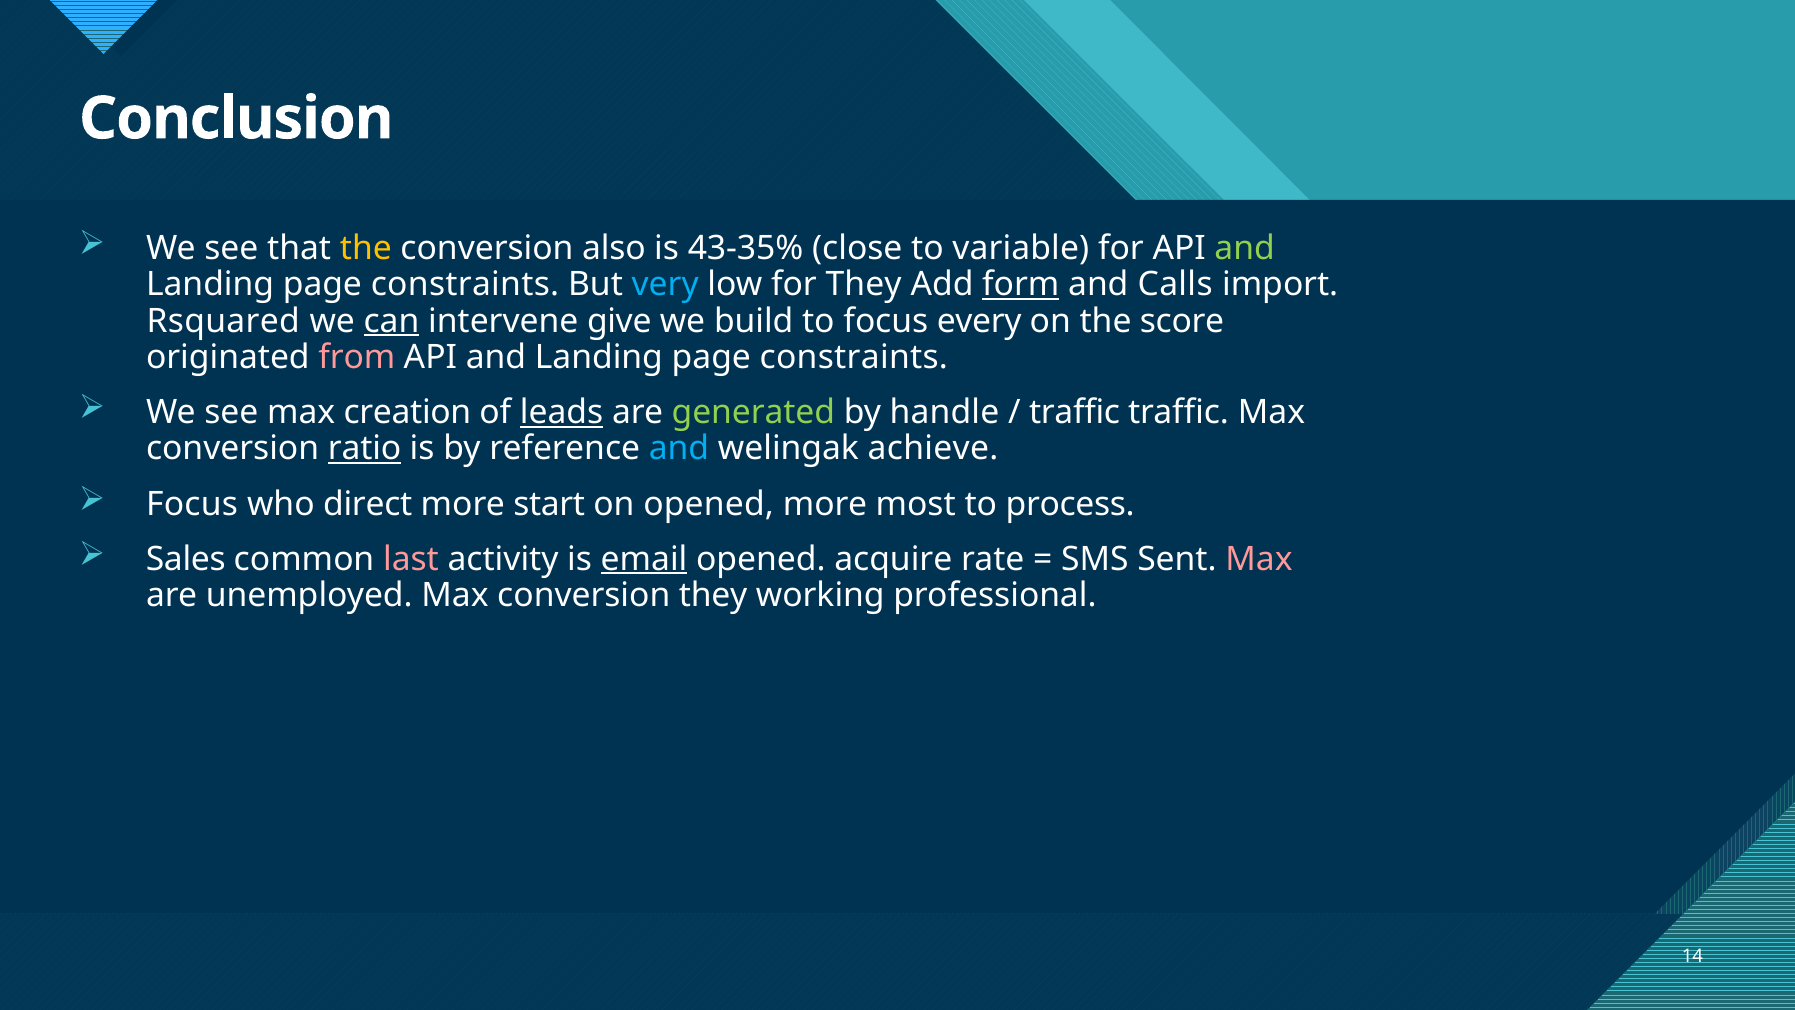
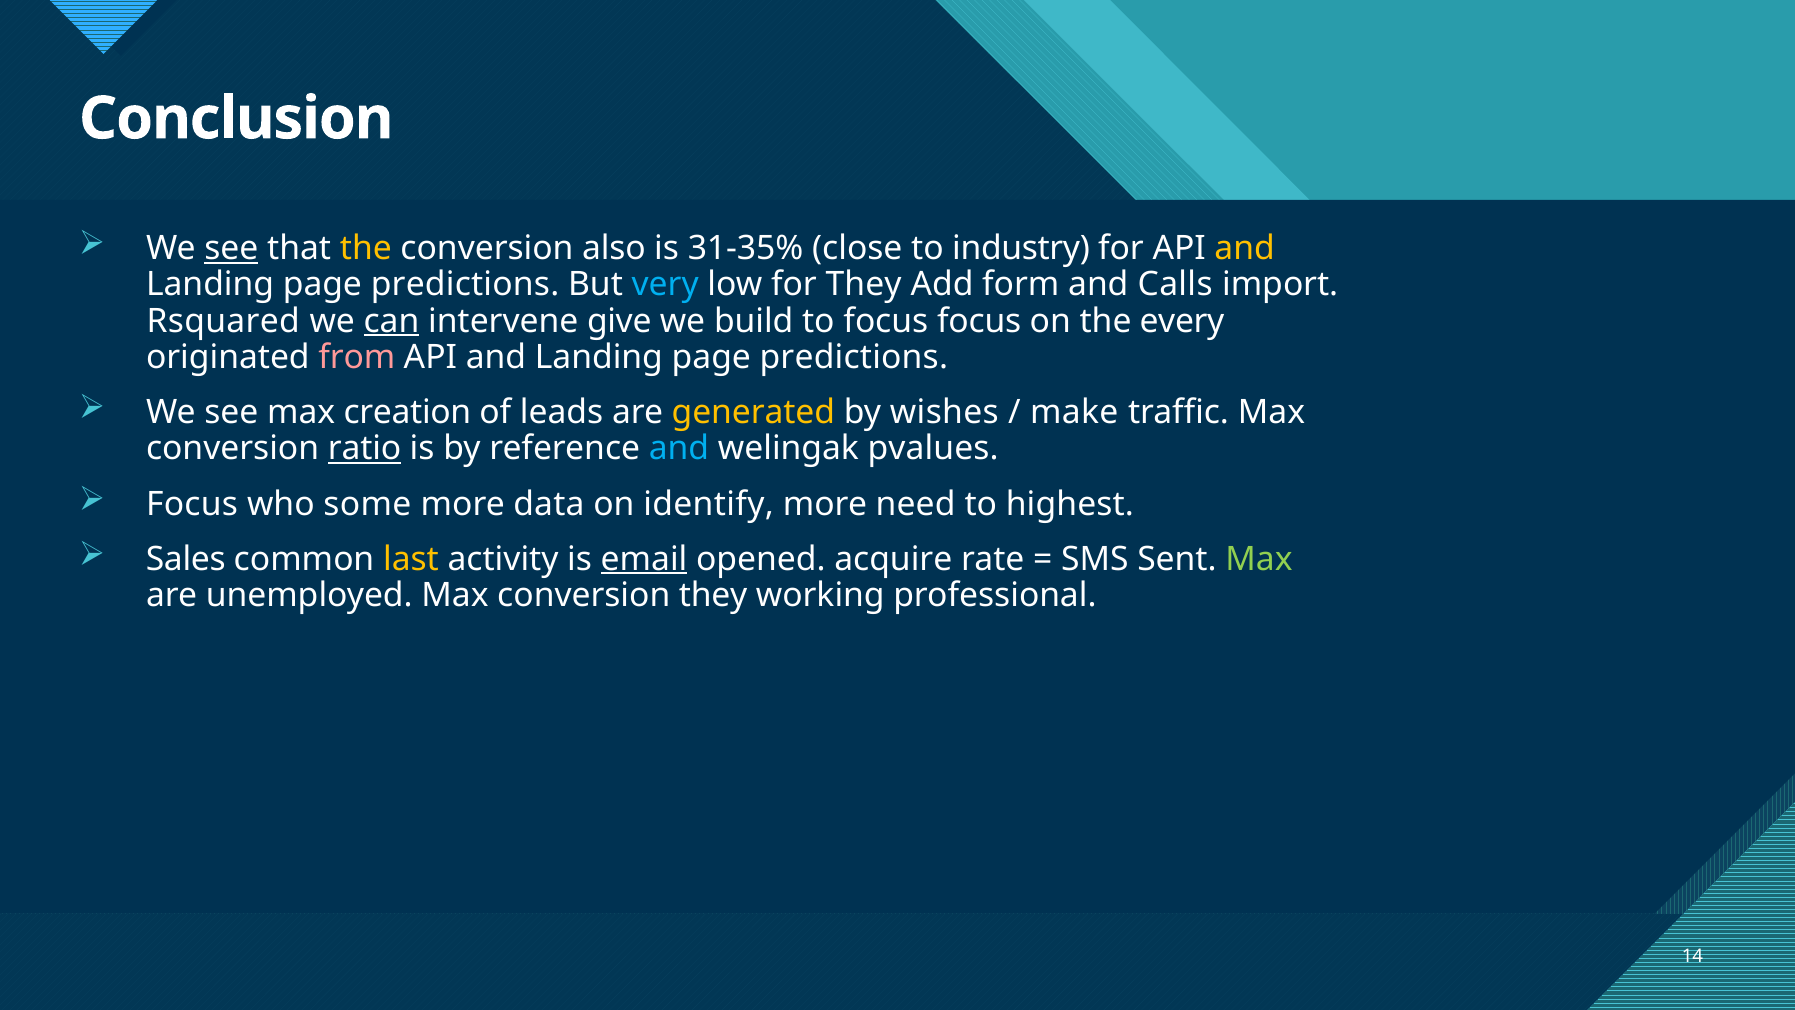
see underline: none -> present (231, 248)
43-35%: 43-35% -> 31-35% (746, 248)
variable: variable -> industry (1021, 248)
and colour: light green -> yellow (1245, 248)
constraints: constraints -> predictions (465, 285)
form underline: present -> none (1021, 285)
focus every: every -> focus (979, 321)
score: score -> every (1182, 321)
constraints: constraints -> predictions (854, 357)
leads underline: present -> none (562, 412)
generated colour: light green -> yellow (753, 412)
handle: handle -> wishes (944, 412)
traffic: traffic -> make (1074, 412)
achieve: achieve -> pvalues (933, 449)
direct: direct -> some (367, 504)
start: start -> data (549, 504)
on opened: opened -> identify (709, 504)
most: most -> need (916, 504)
process: process -> highest (1070, 504)
last colour: pink -> yellow (411, 559)
Max colour: pink -> light green (1259, 559)
